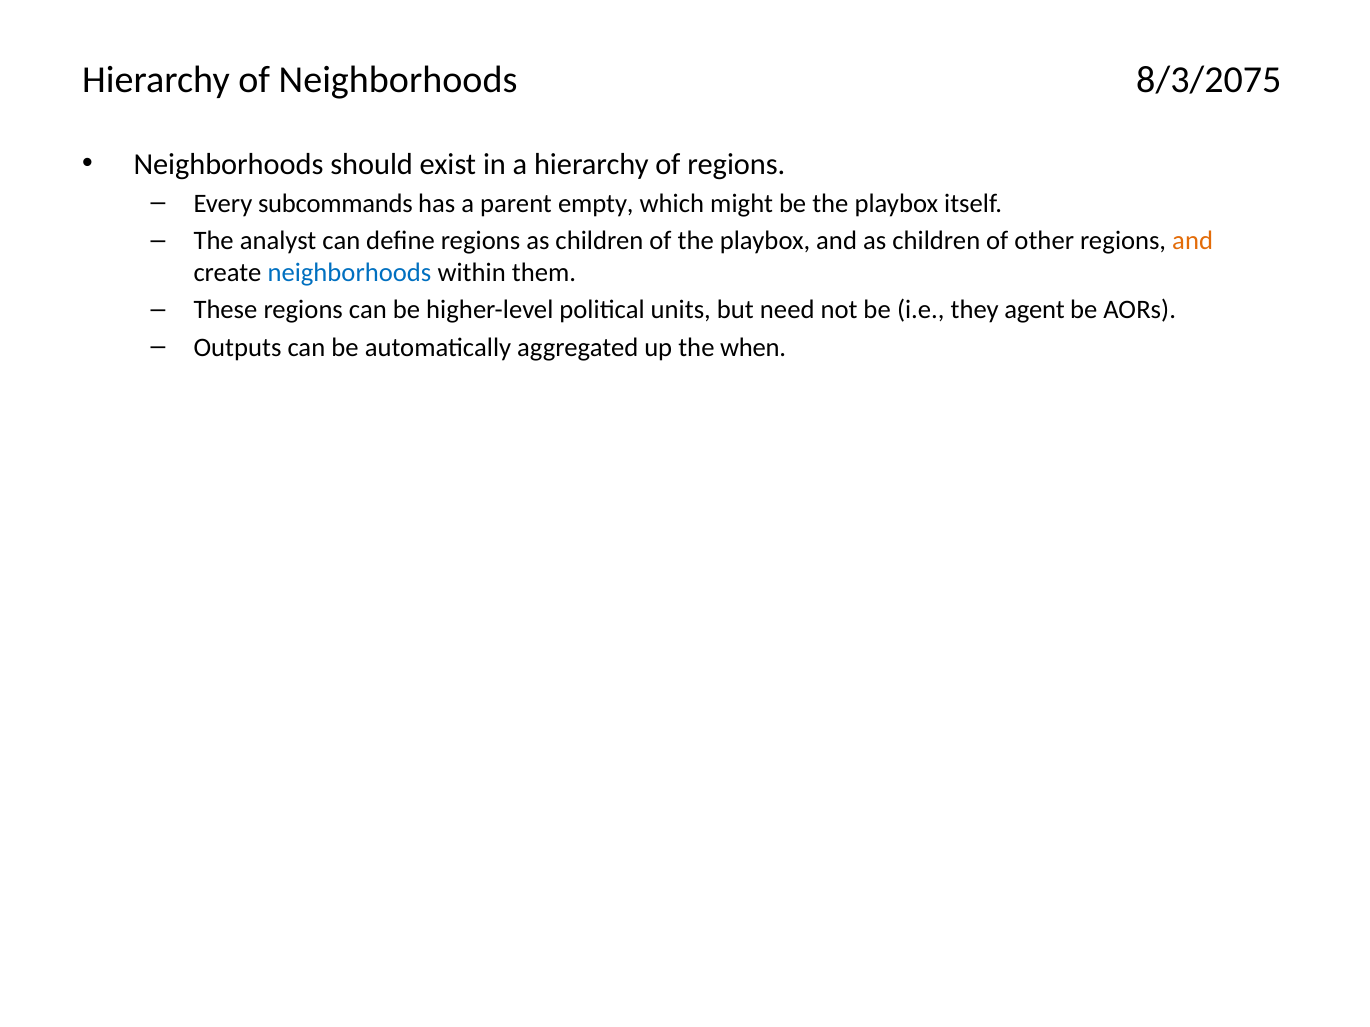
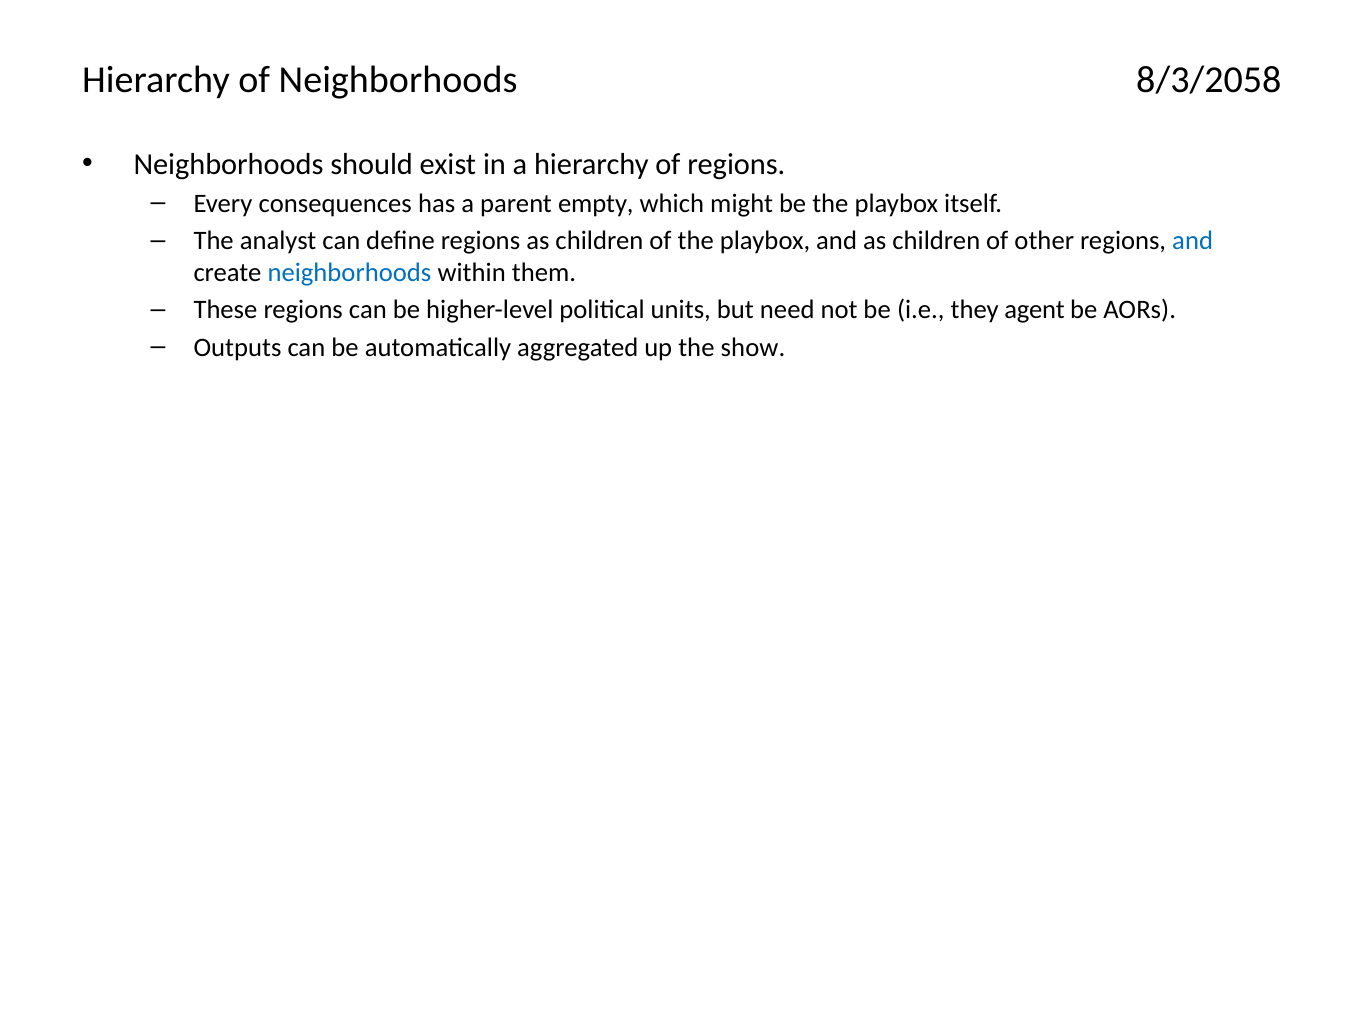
8/3/2075: 8/3/2075 -> 8/3/2058 (1209, 80)
subcommands: subcommands -> consequences (335, 204)
and colour: orange -> blue (1193, 241)
when: when -> show (753, 348)
